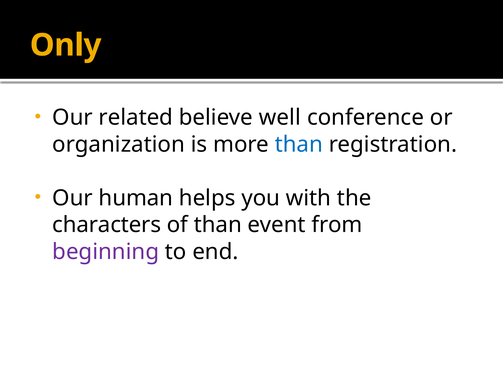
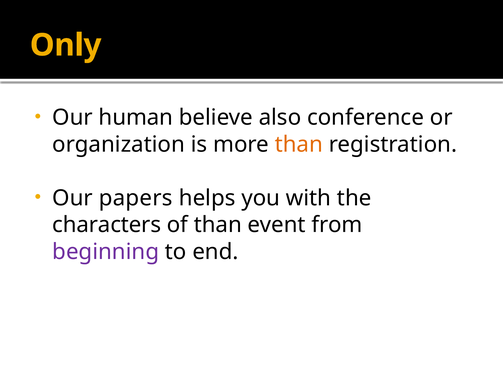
related: related -> human (136, 118)
well: well -> also (280, 118)
than colour: blue -> orange (299, 144)
human: human -> papers (136, 198)
